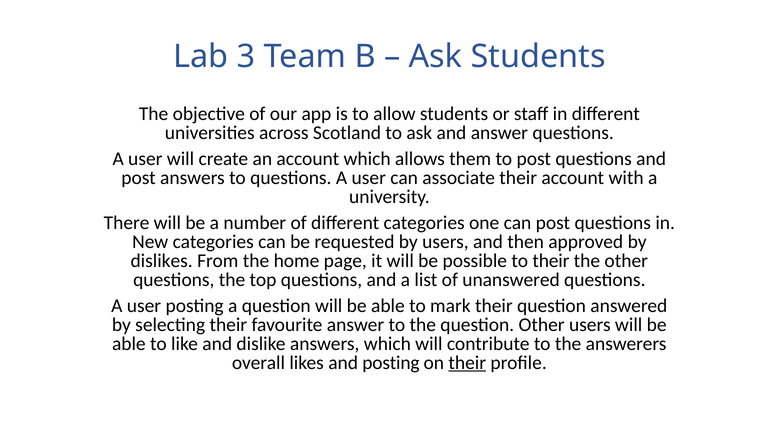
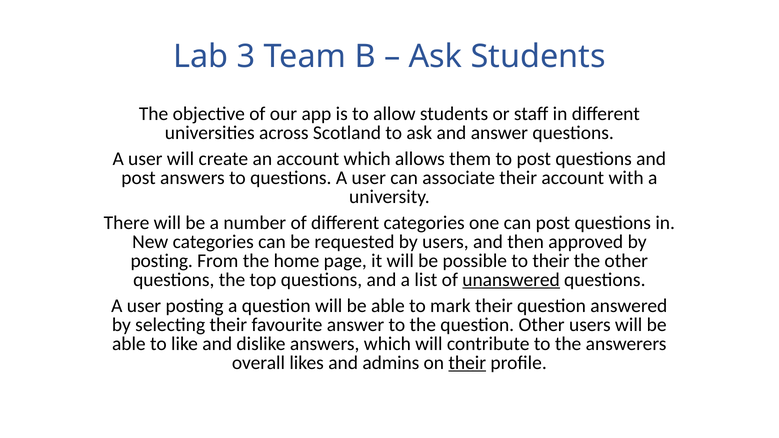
dislikes: dislikes -> posting (162, 261)
unanswered underline: none -> present (511, 280)
and posting: posting -> admins (391, 363)
